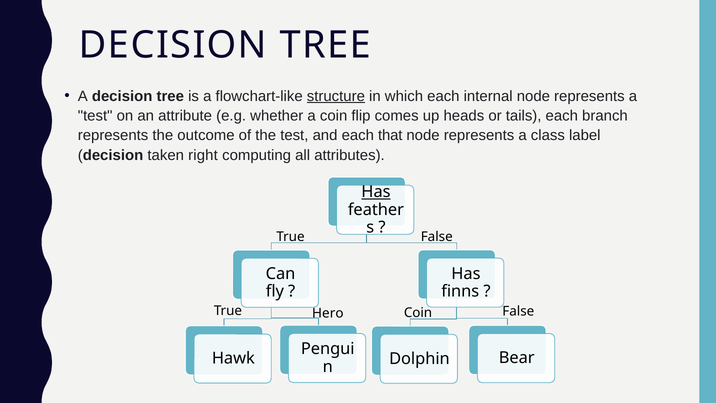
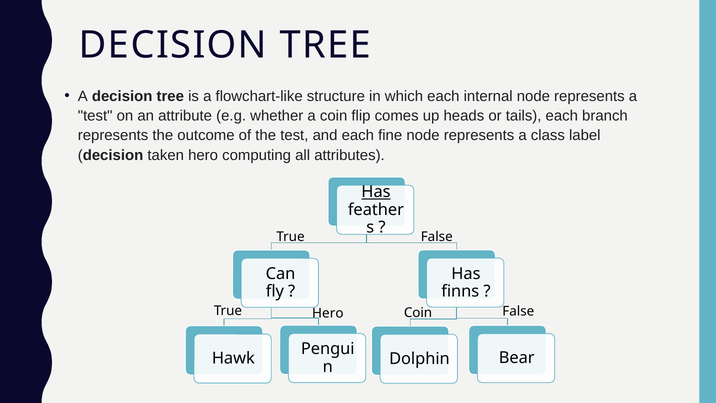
structure underline: present -> none (336, 96)
that: that -> fine (390, 135)
taken right: right -> hero (203, 155)
